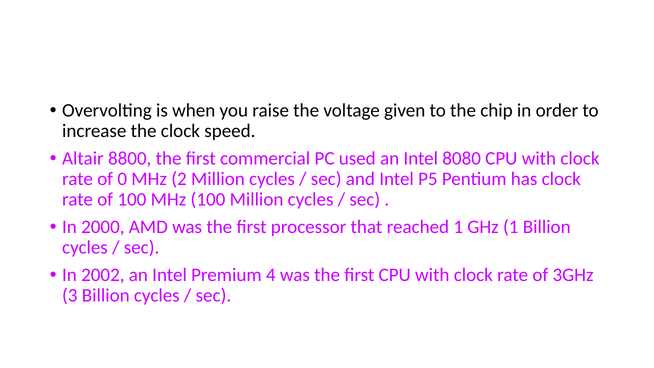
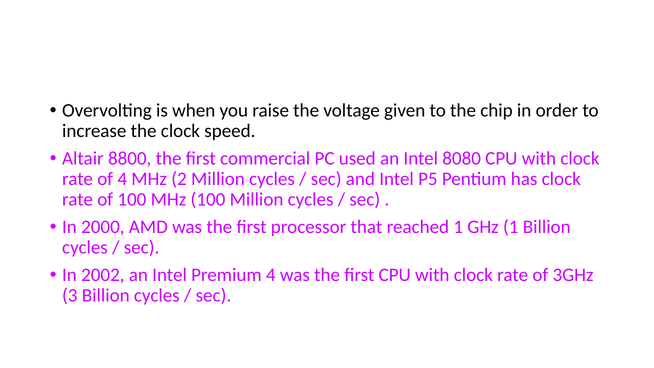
of 0: 0 -> 4 (122, 179)
